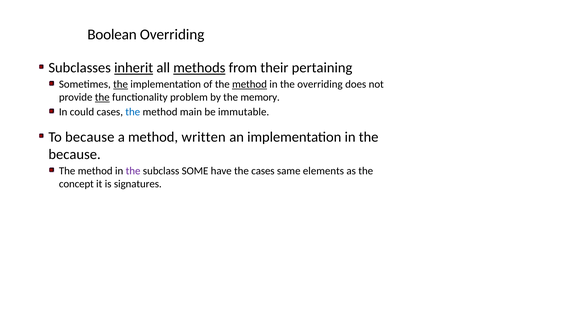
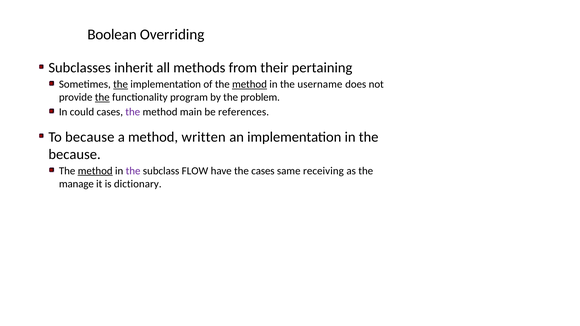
inherit underline: present -> none (134, 68)
methods underline: present -> none (199, 68)
the overriding: overriding -> username (320, 84)
problem: problem -> program (189, 97)
memory: memory -> problem (260, 97)
the colour: blue -> purple (133, 112)
immutable: immutable -> references (244, 112)
method underline: none -> present (95, 171)
SOME: SOME -> FLOW (195, 171)
elements: elements -> receiving (323, 171)
concept: concept -> manage (76, 184)
signatures: signatures -> dictionary (138, 184)
